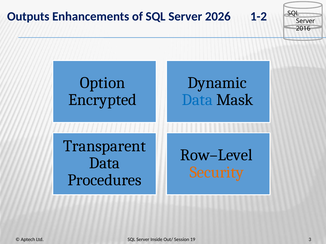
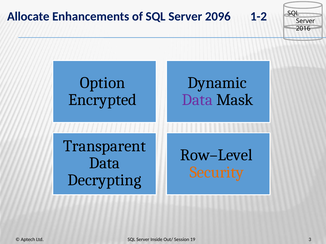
Outputs: Outputs -> Allocate (28, 16)
2026: 2026 -> 2096 (218, 16)
Data colour: blue -> purple (197, 100)
Procedures: Procedures -> Decrypting (104, 180)
